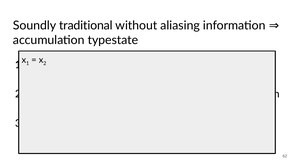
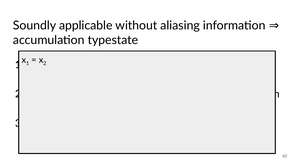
traditional: traditional -> applicable (86, 25)
